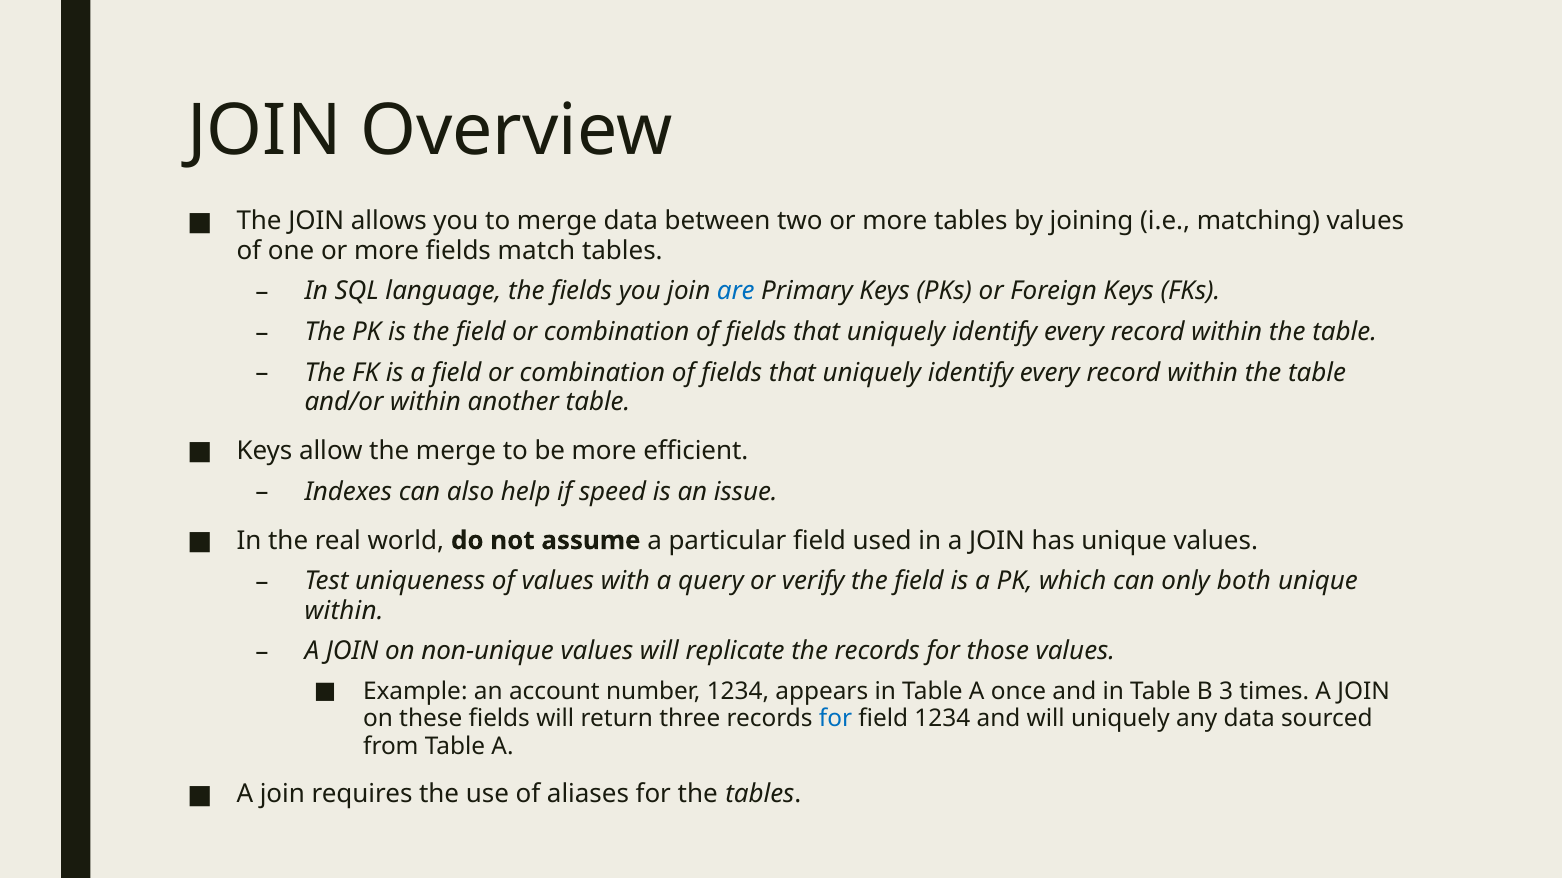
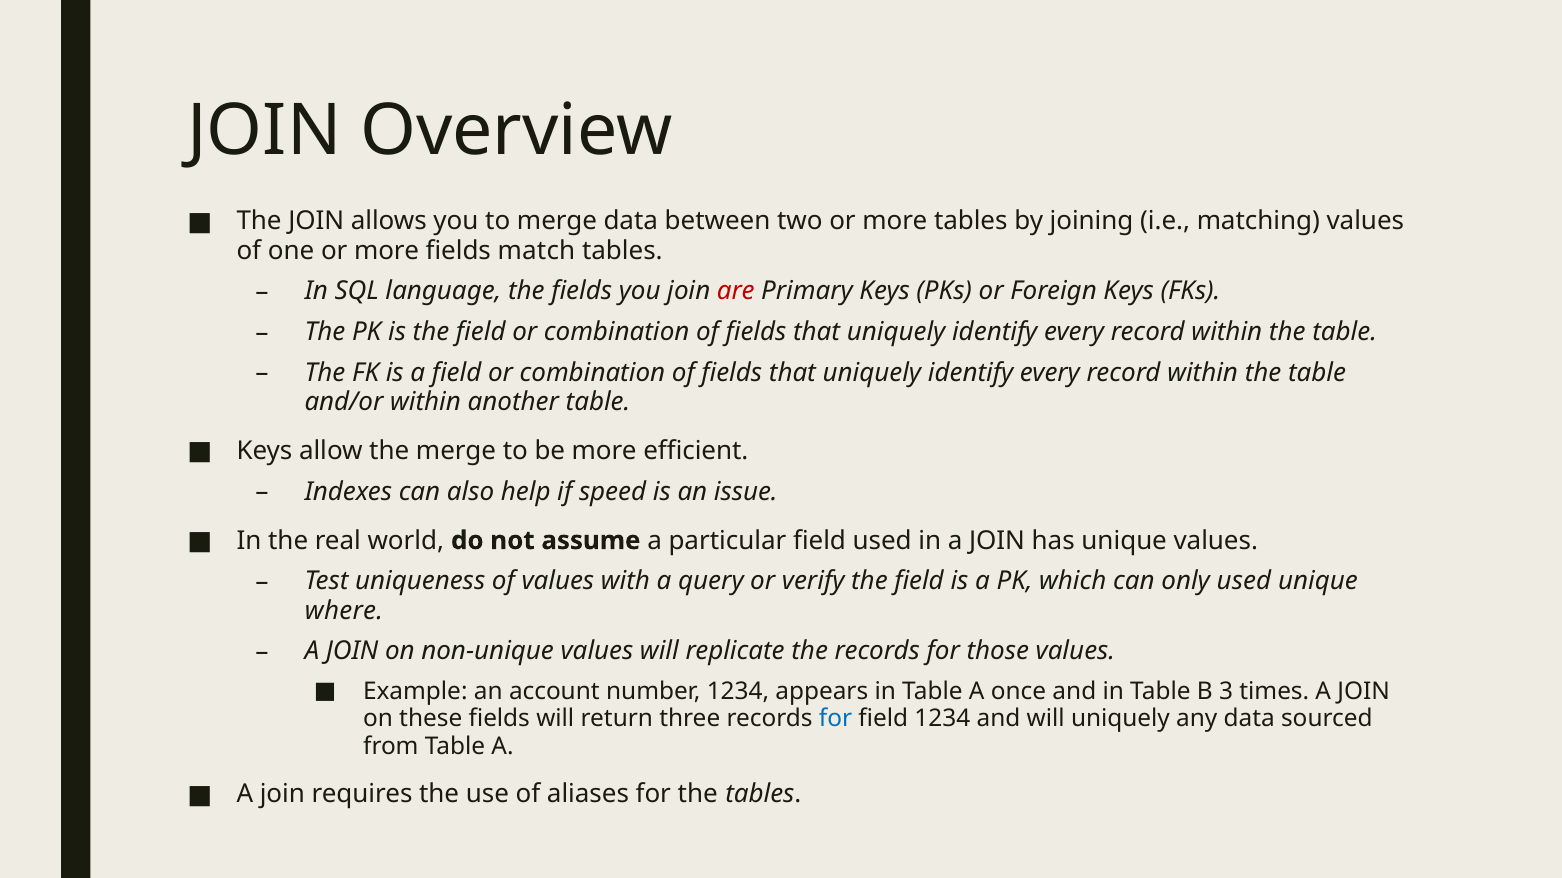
are colour: blue -> red (736, 292)
only both: both -> used (1244, 582)
within: within -> where (344, 611)
